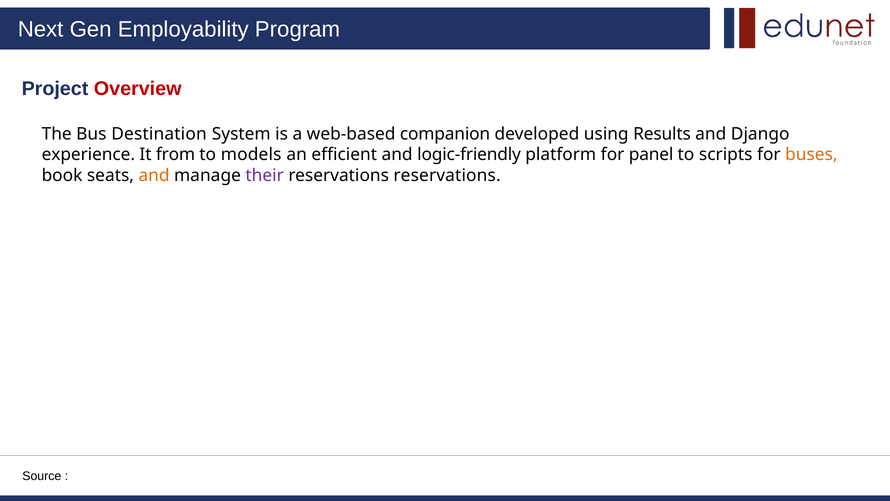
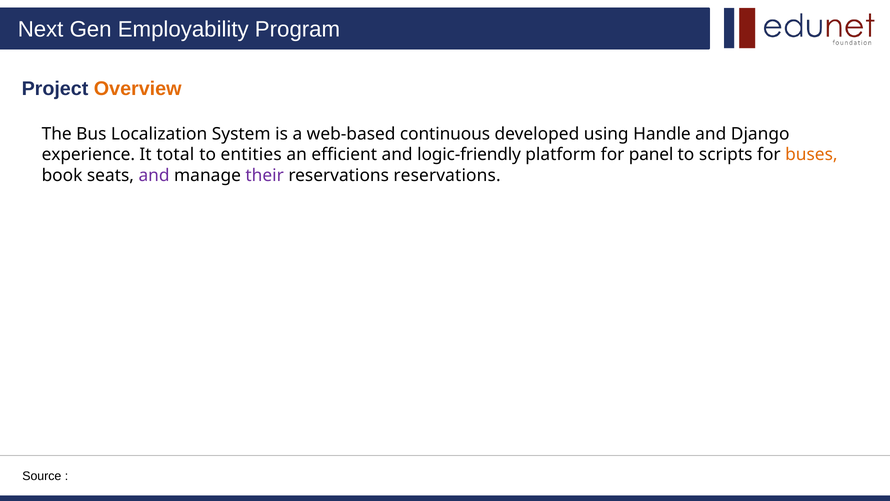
Overview colour: red -> orange (138, 89)
Destination: Destination -> Localization (159, 134)
companion: companion -> continuous (445, 134)
Results: Results -> Handle (662, 134)
from: from -> total (175, 155)
models: models -> entities (251, 155)
and colour: orange -> purple (154, 175)
